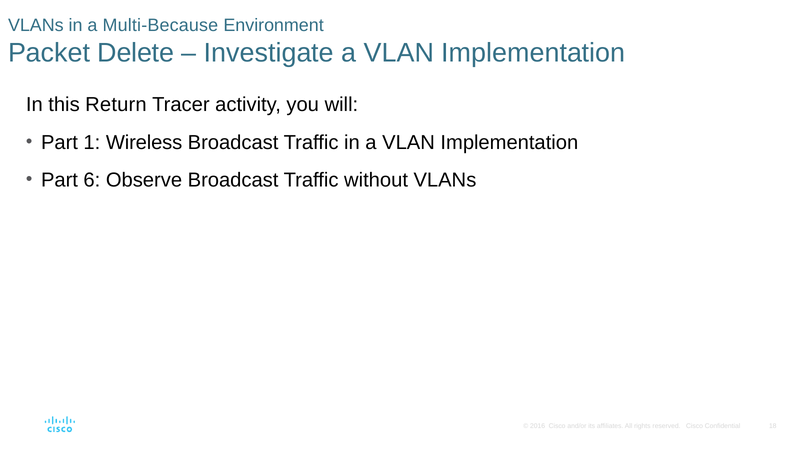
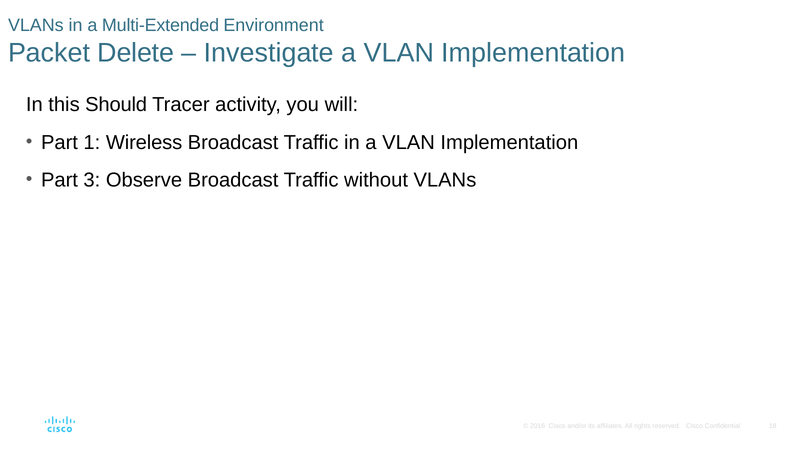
Multi-Because: Multi-Because -> Multi-Extended (161, 25)
Return: Return -> Should (116, 105)
6: 6 -> 3 (92, 180)
